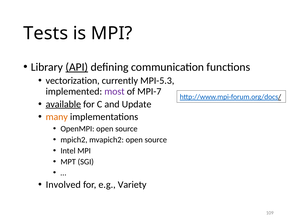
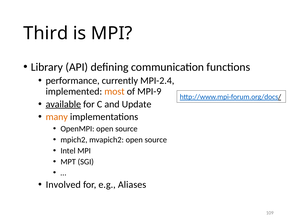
Tests: Tests -> Third (46, 33)
API underline: present -> none (77, 67)
vectorization: vectorization -> performance (73, 81)
MPI-5.3: MPI-5.3 -> MPI-2.4 (157, 81)
most colour: purple -> orange (114, 91)
MPI-7: MPI-7 -> MPI-9 (149, 91)
Variety: Variety -> Aliases (132, 184)
